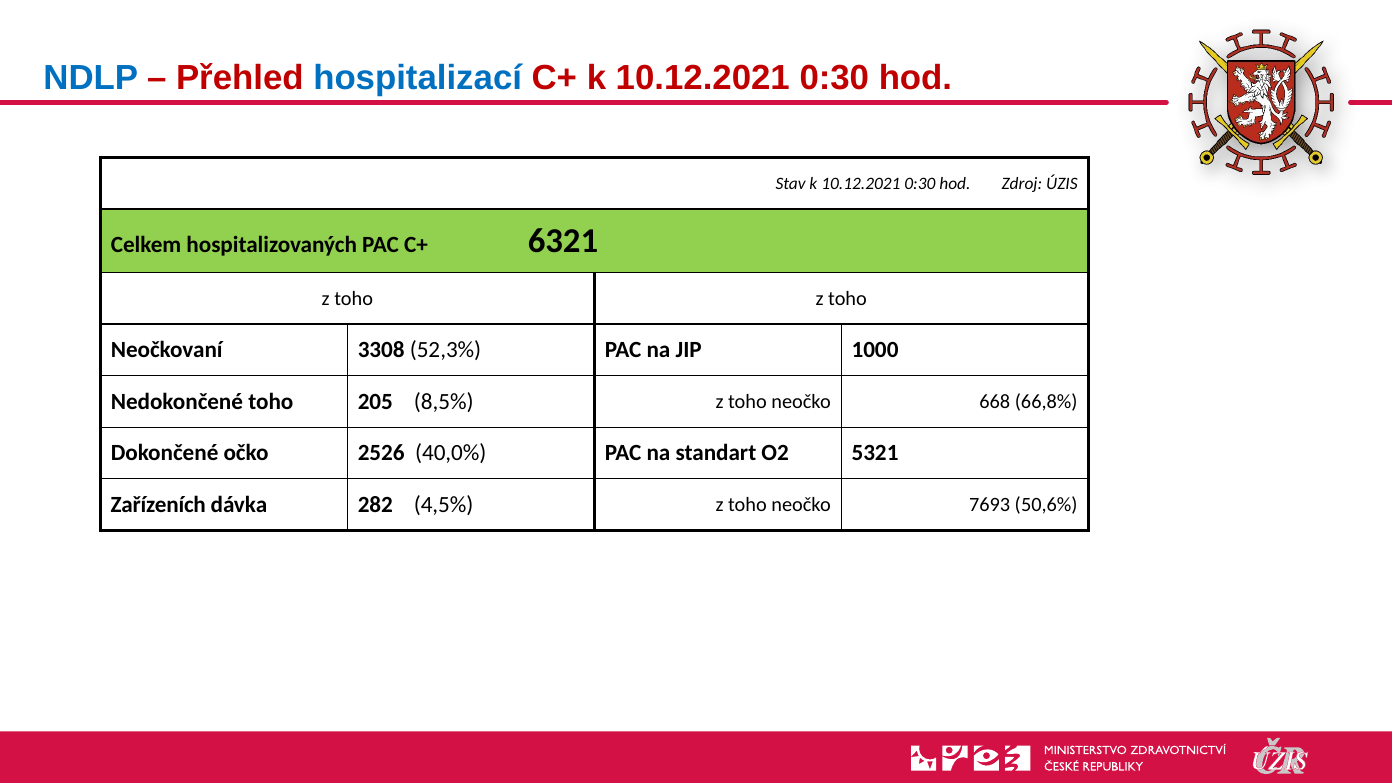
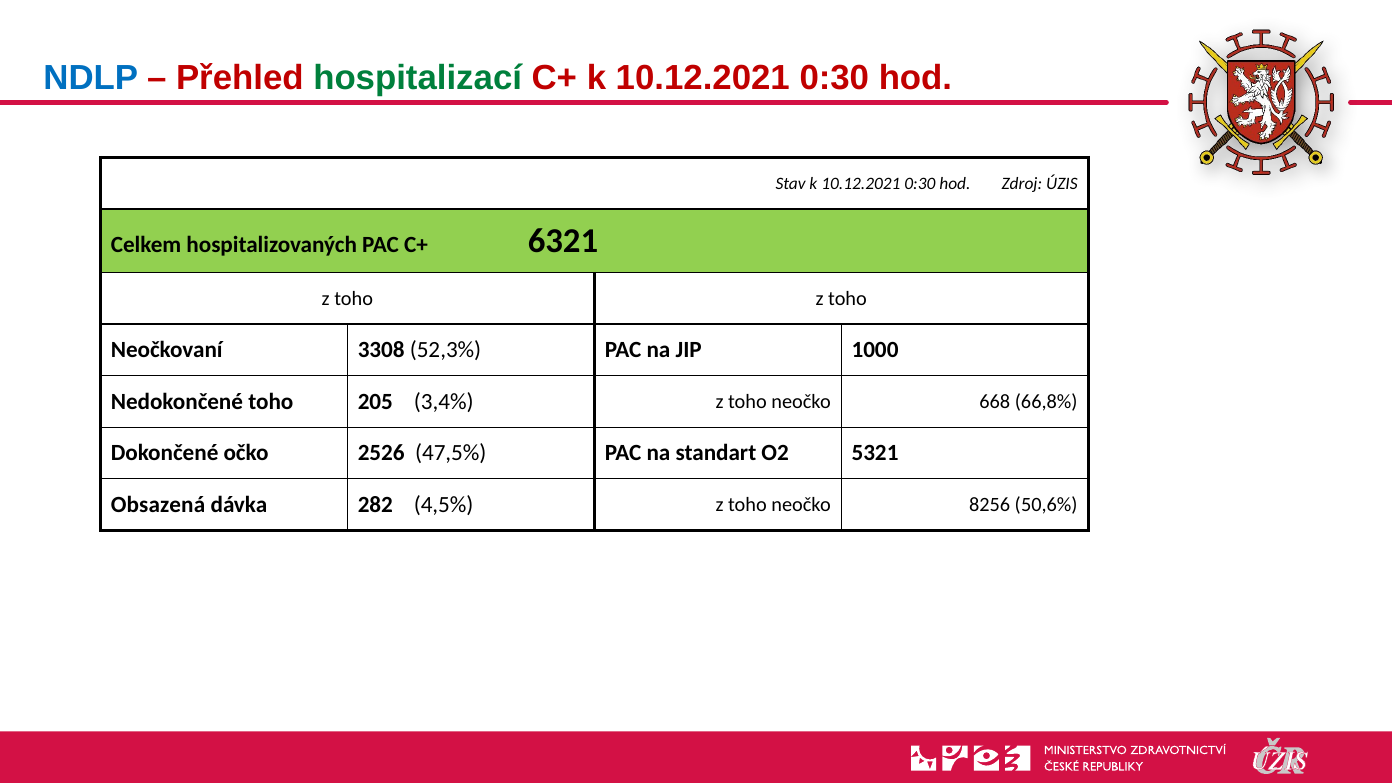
hospitalizací colour: blue -> green (418, 78)
8,5%: 8,5% -> 3,4% (444, 402)
40,0%: 40,0% -> 47,5% (451, 453)
Zařízeních: Zařízeních -> Obsazená (158, 505)
7693: 7693 -> 8256 (990, 505)
